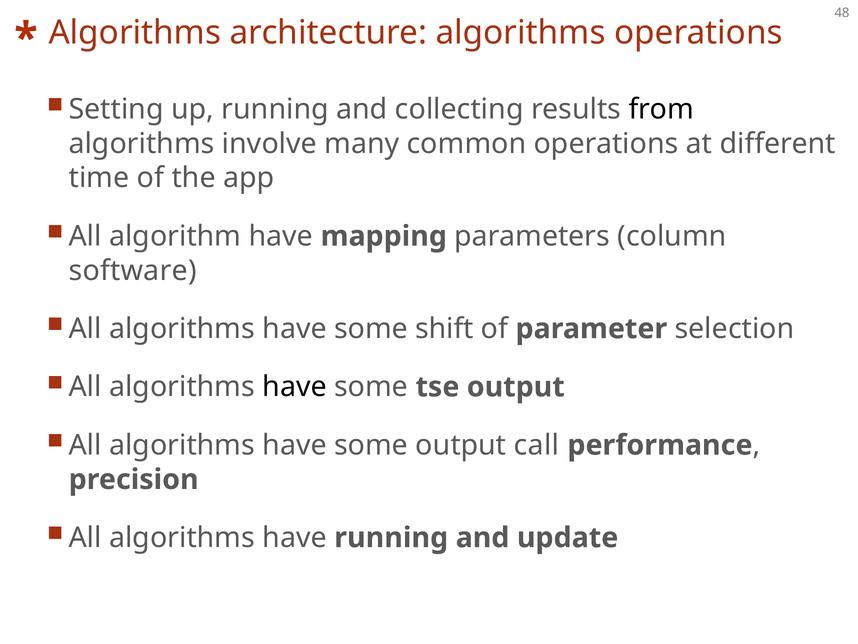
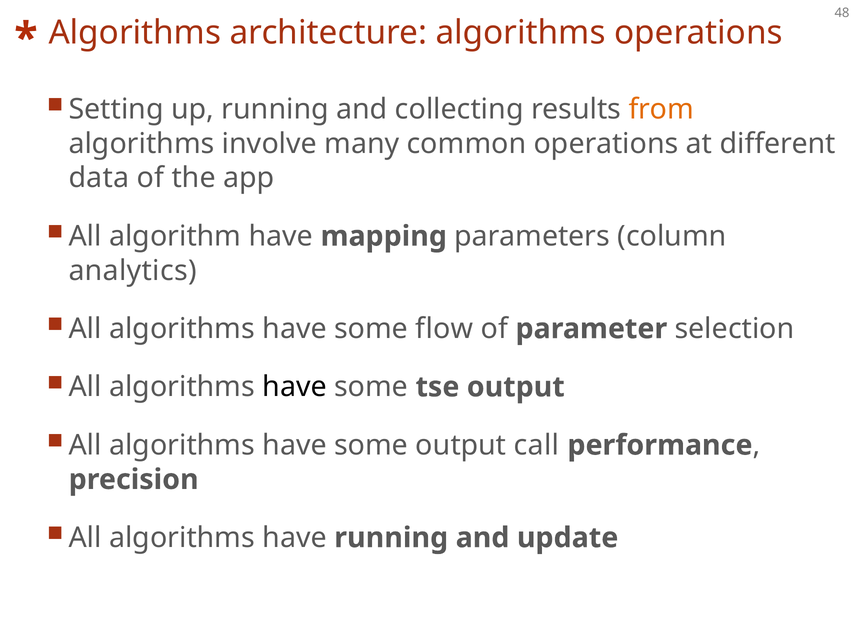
from colour: black -> orange (661, 109)
time: time -> data (99, 178)
software: software -> analytics (133, 270)
shift: shift -> flow (444, 329)
